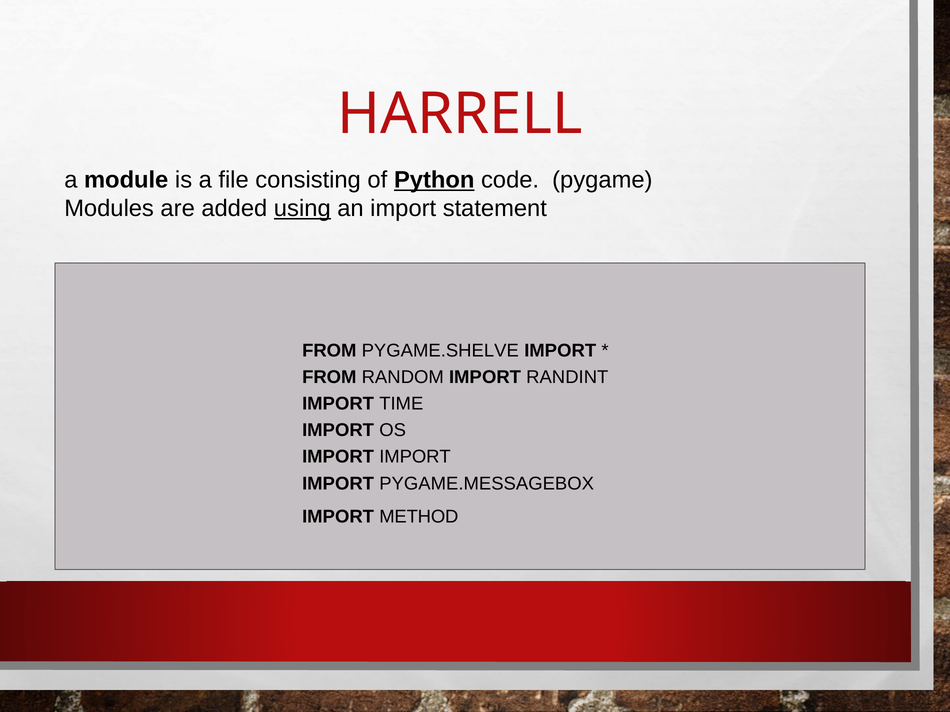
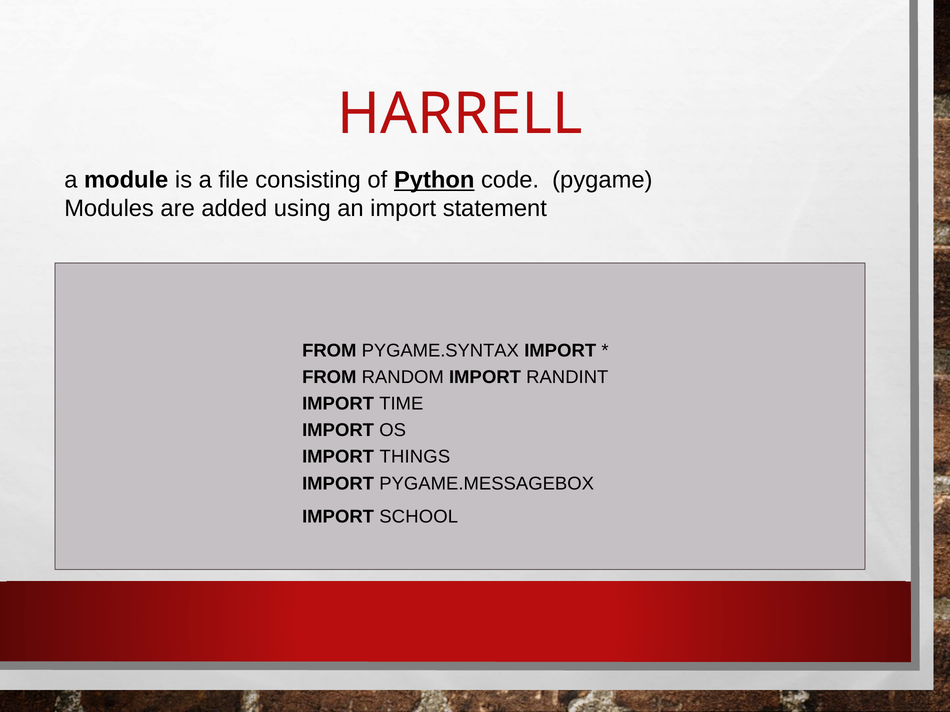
using underline: present -> none (302, 209)
PYGAME.SHELVE: PYGAME.SHELVE -> PYGAME.SYNTAX (440, 351)
IMPORT: IMPORT -> THINGS (415, 457)
METHOD: METHOD -> SCHOOL (419, 517)
